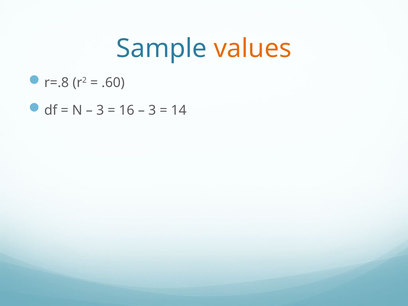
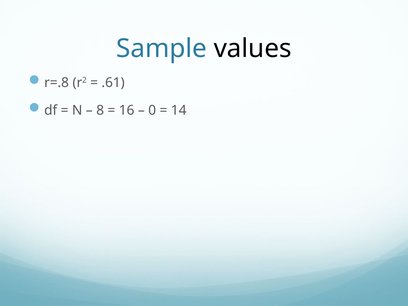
values colour: orange -> black (253, 49)
.60: .60 -> .61 (113, 83)
3: 3 -> 8 (100, 110)
3: 3 -> 0 (152, 110)
